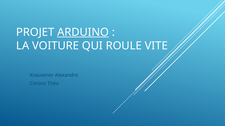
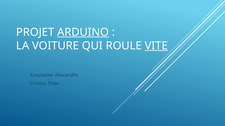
VITE underline: none -> present (156, 46)
